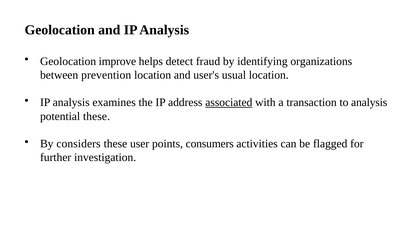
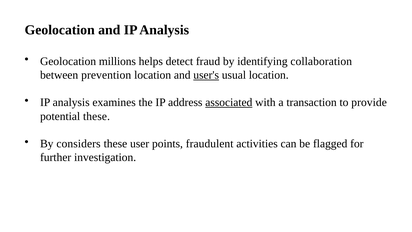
improve: improve -> millions (117, 61)
organizations: organizations -> collaboration (321, 61)
user's underline: none -> present (206, 75)
to analysis: analysis -> provide (369, 102)
consumers: consumers -> fraudulent (210, 144)
